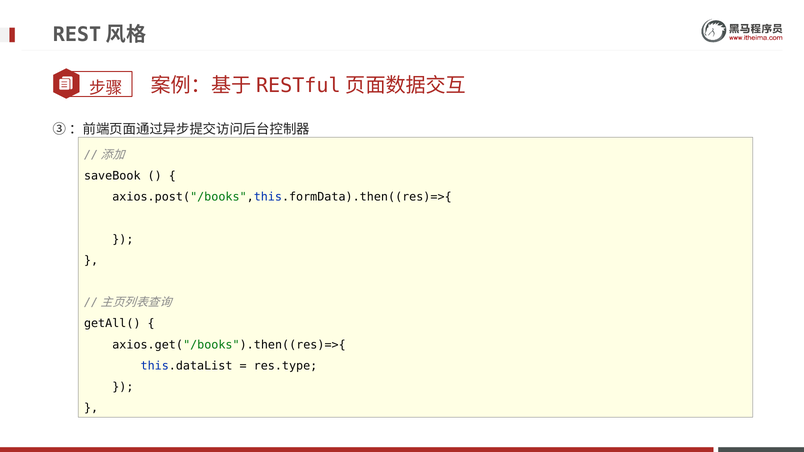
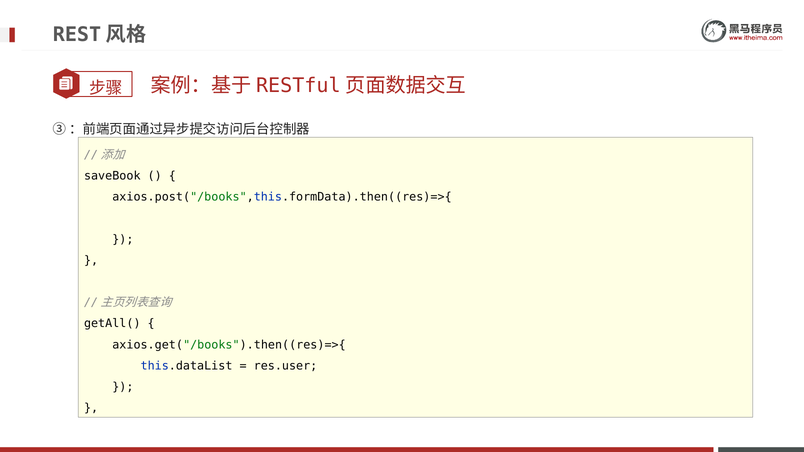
res.type: res.type -> res.user (285, 366)
